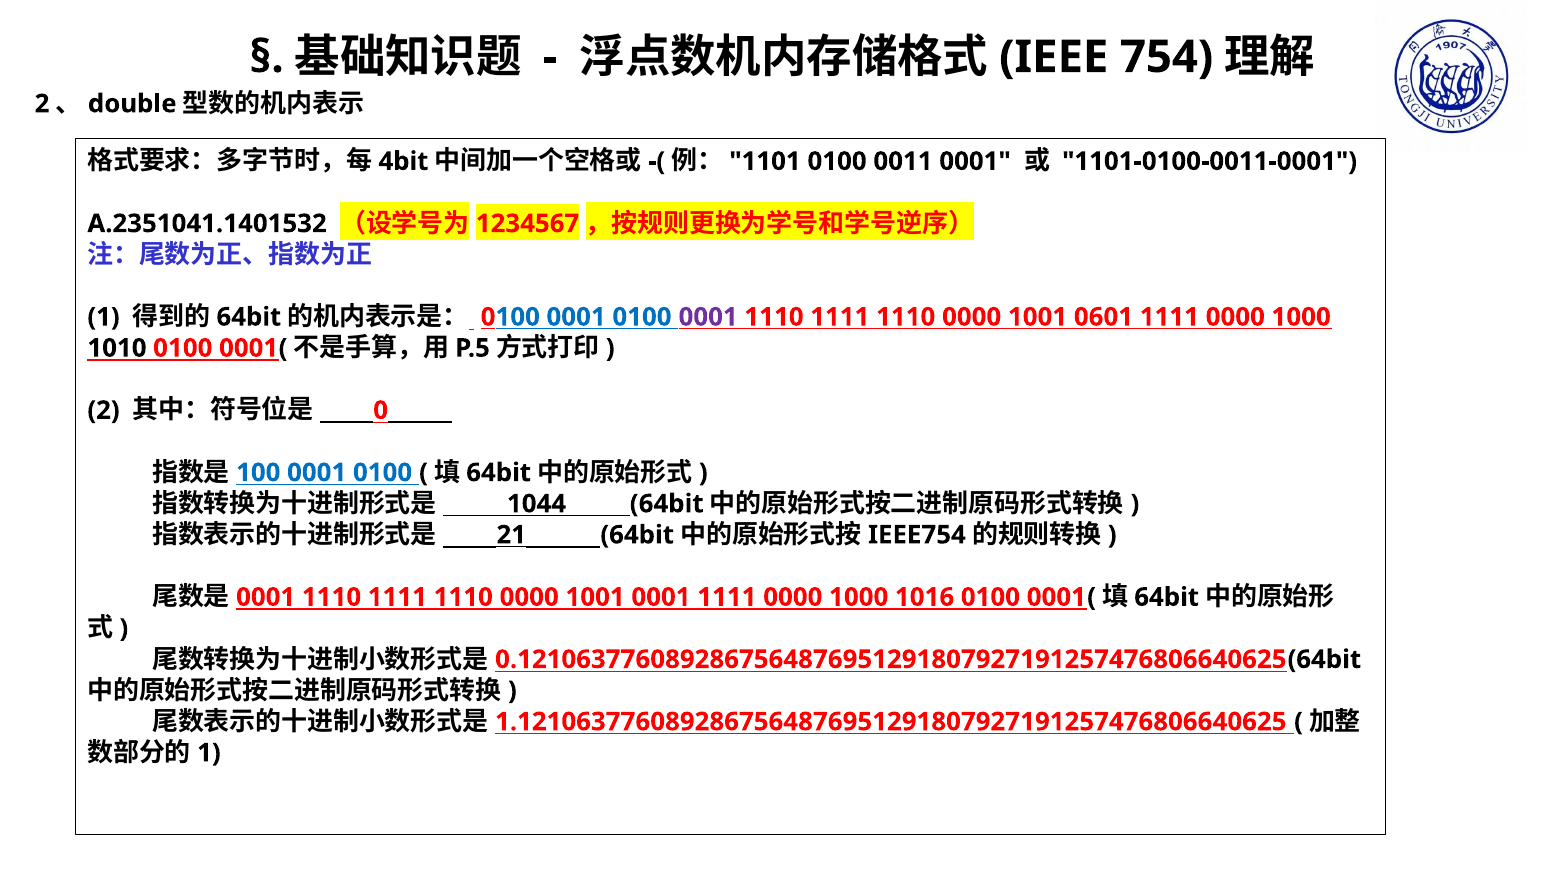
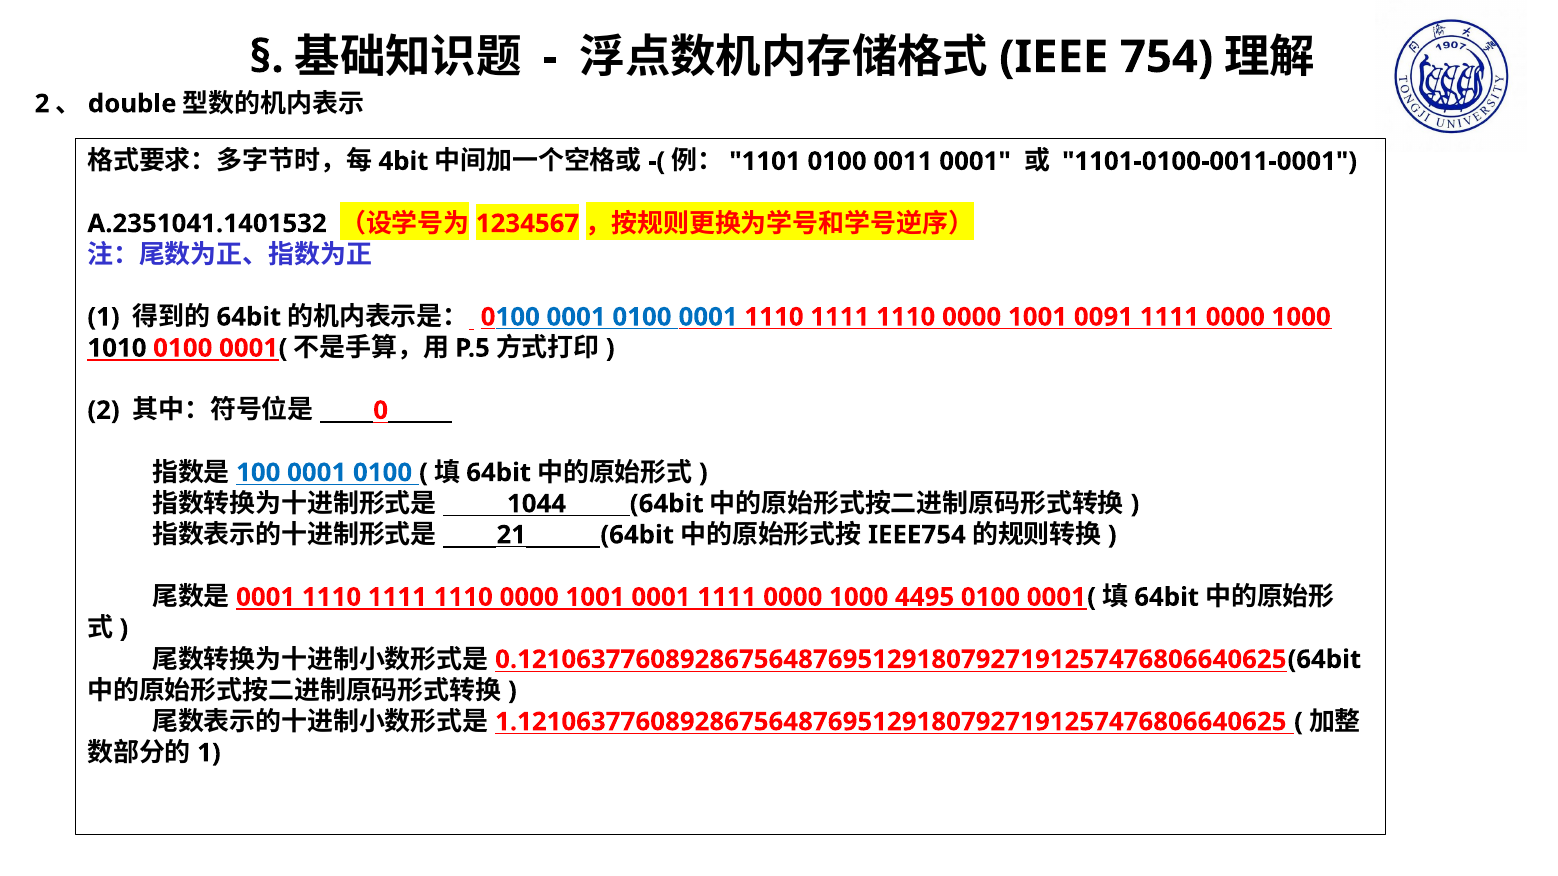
0001 colour: purple -> blue (708, 317)
0601: 0601 -> 0091 (1103, 317)
1016: 1016 -> 4495 (925, 597)
